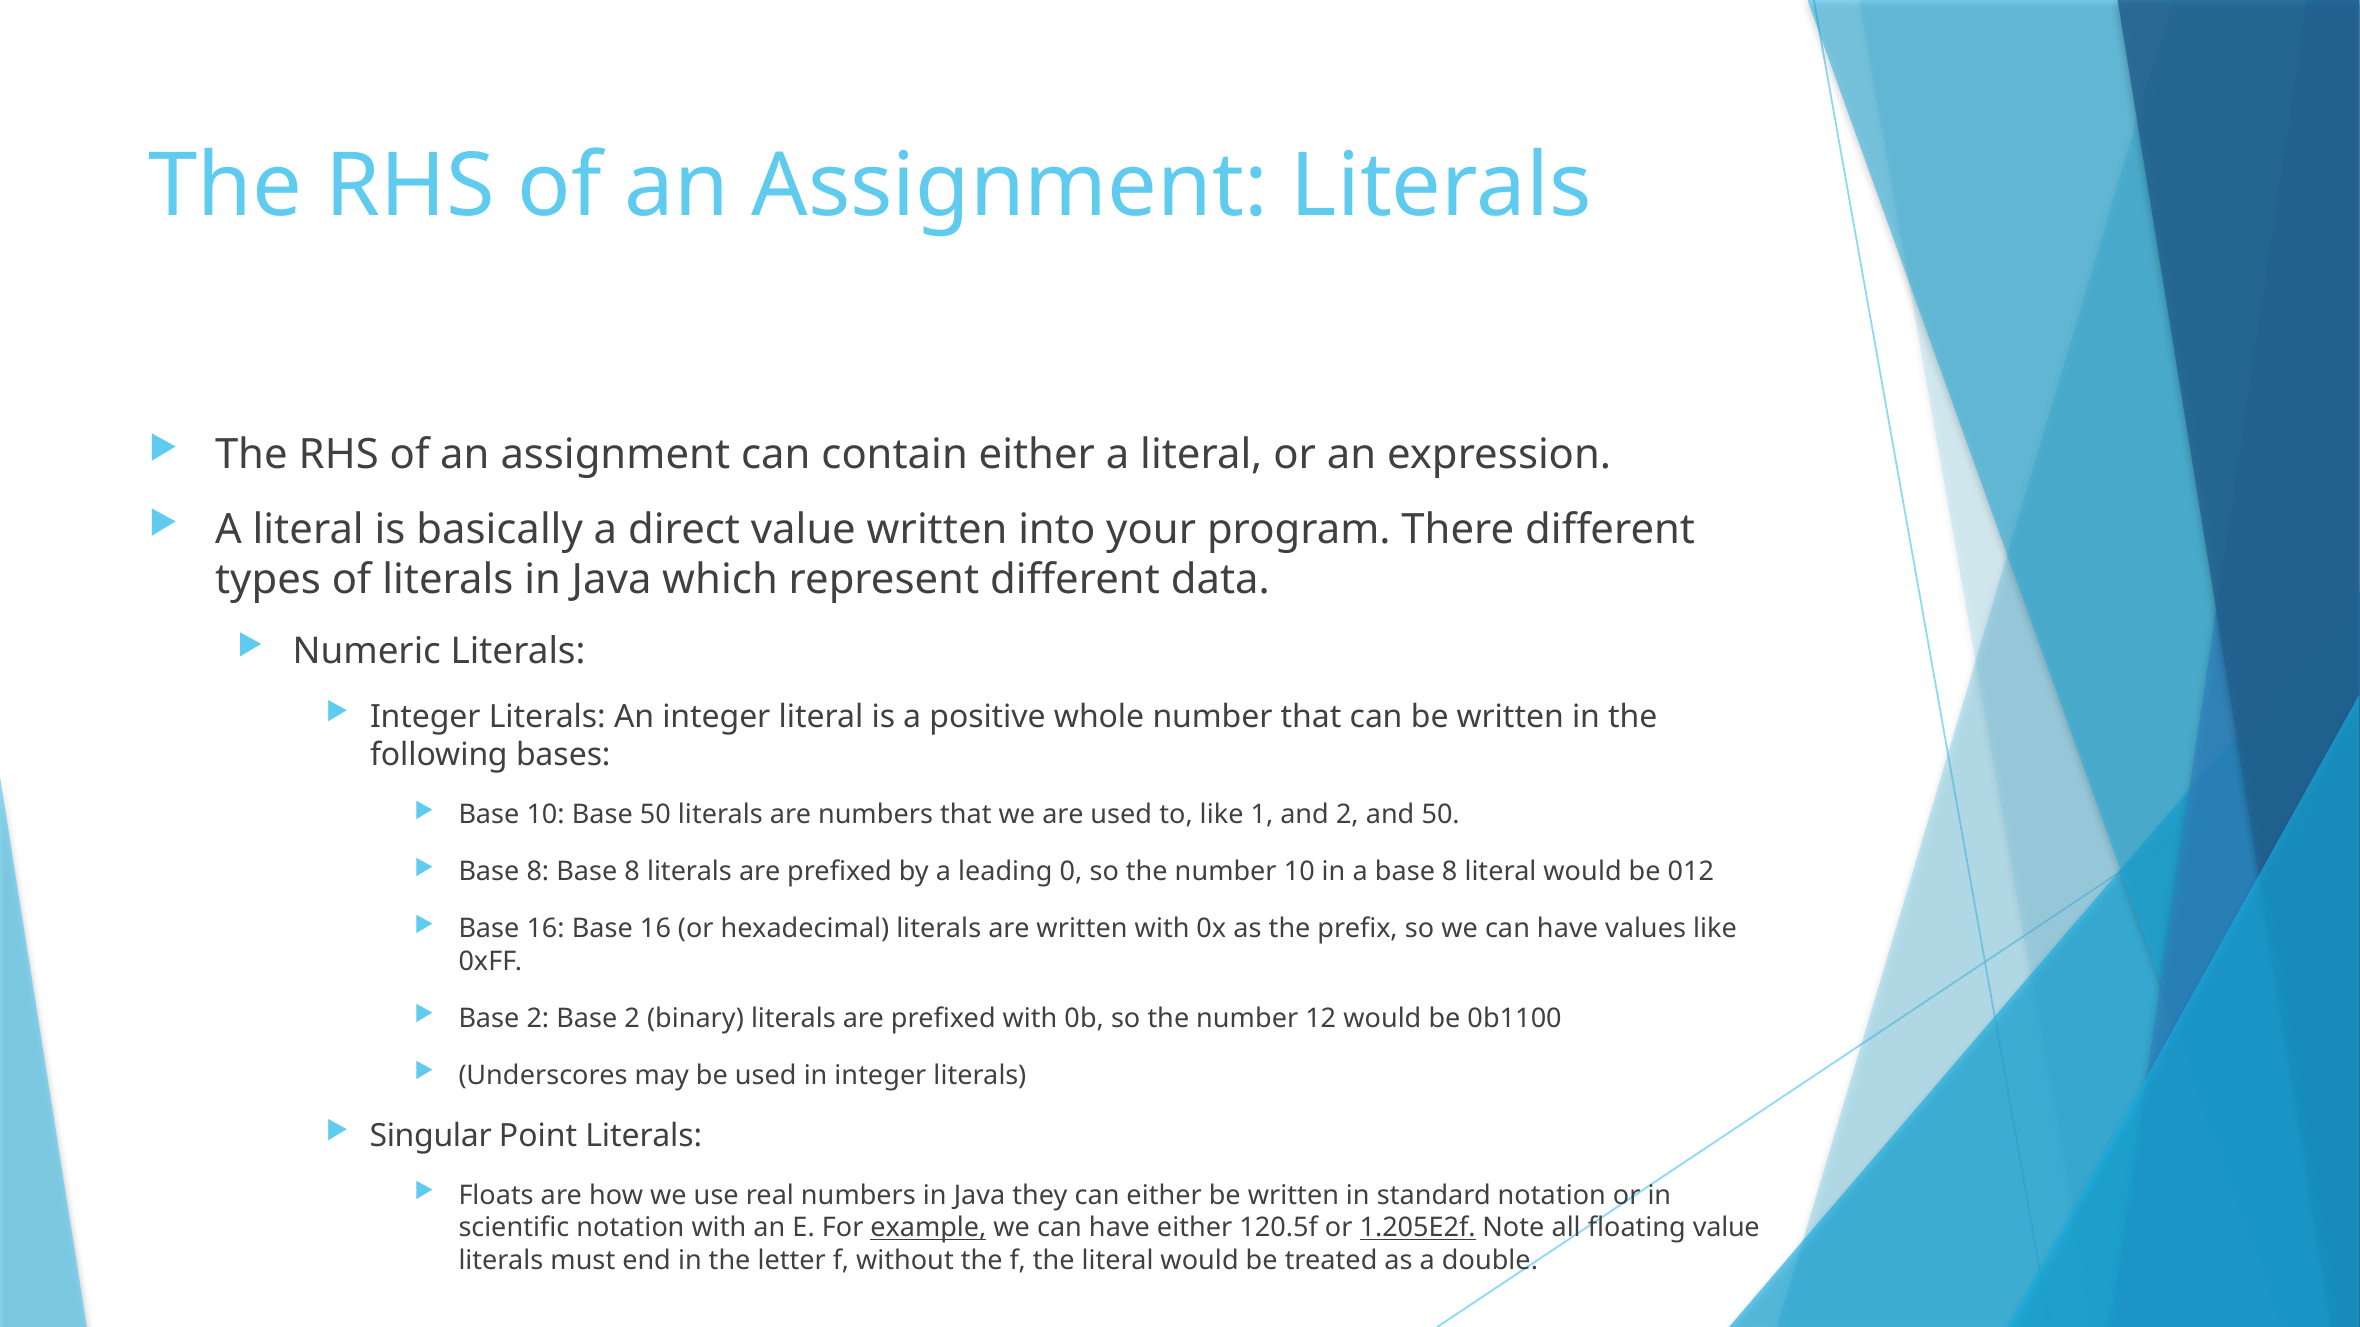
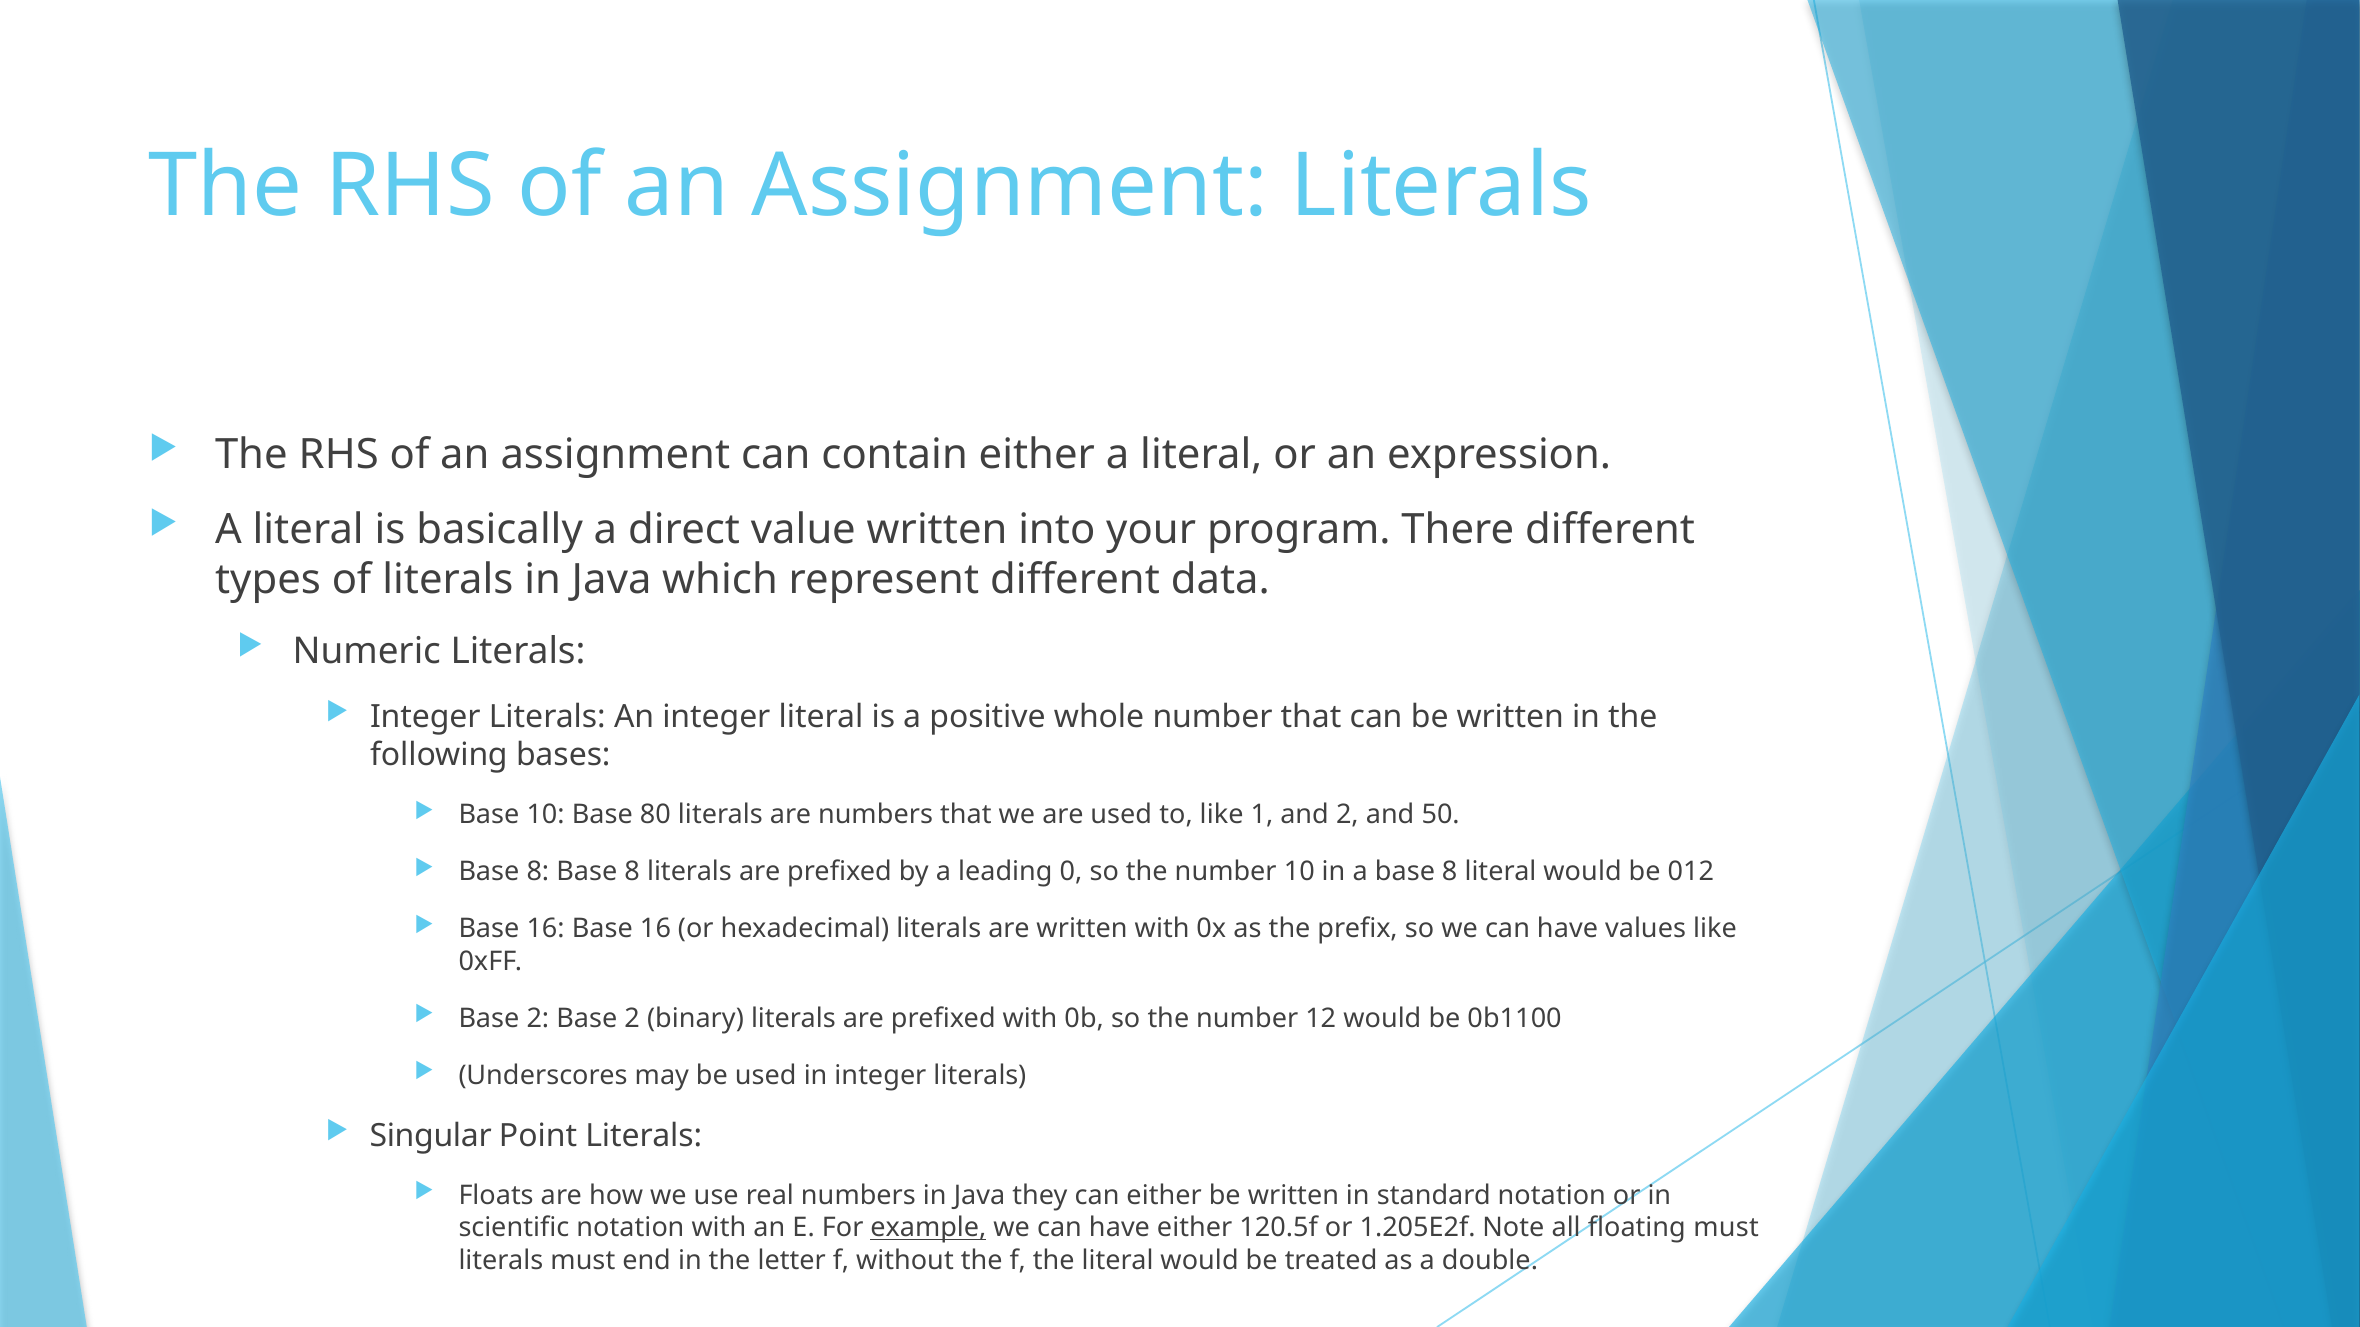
Base 50: 50 -> 80 (655, 815)
1.205E2f underline: present -> none (1418, 1228)
floating value: value -> must (1726, 1228)
